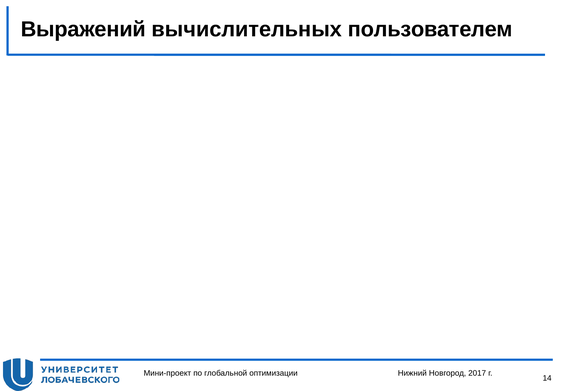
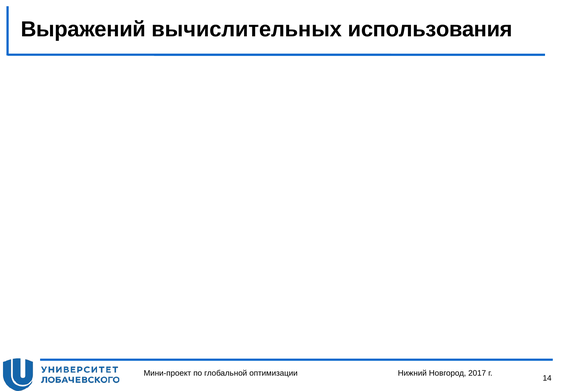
пользователем: пользователем -> использования (430, 29)
